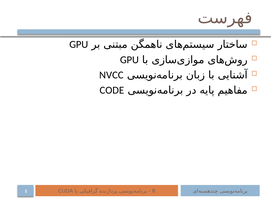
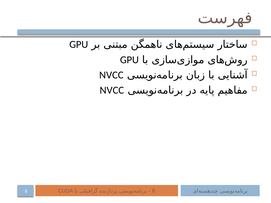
CODE: CODE -> NVCC (112, 90)
